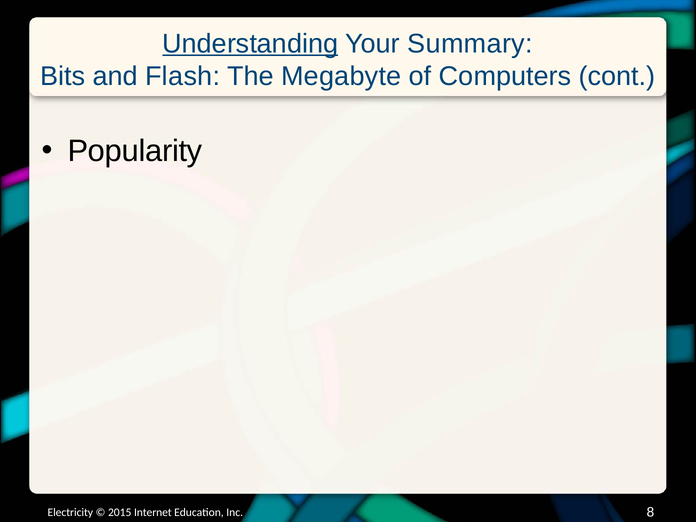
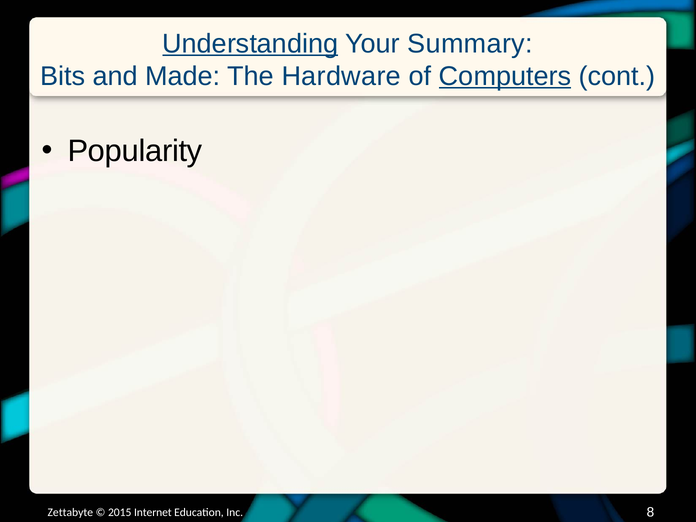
Flash: Flash -> Made (183, 76)
Megabyte: Megabyte -> Hardware (341, 76)
Computers underline: none -> present (505, 76)
Electricity: Electricity -> Zettabyte (70, 512)
